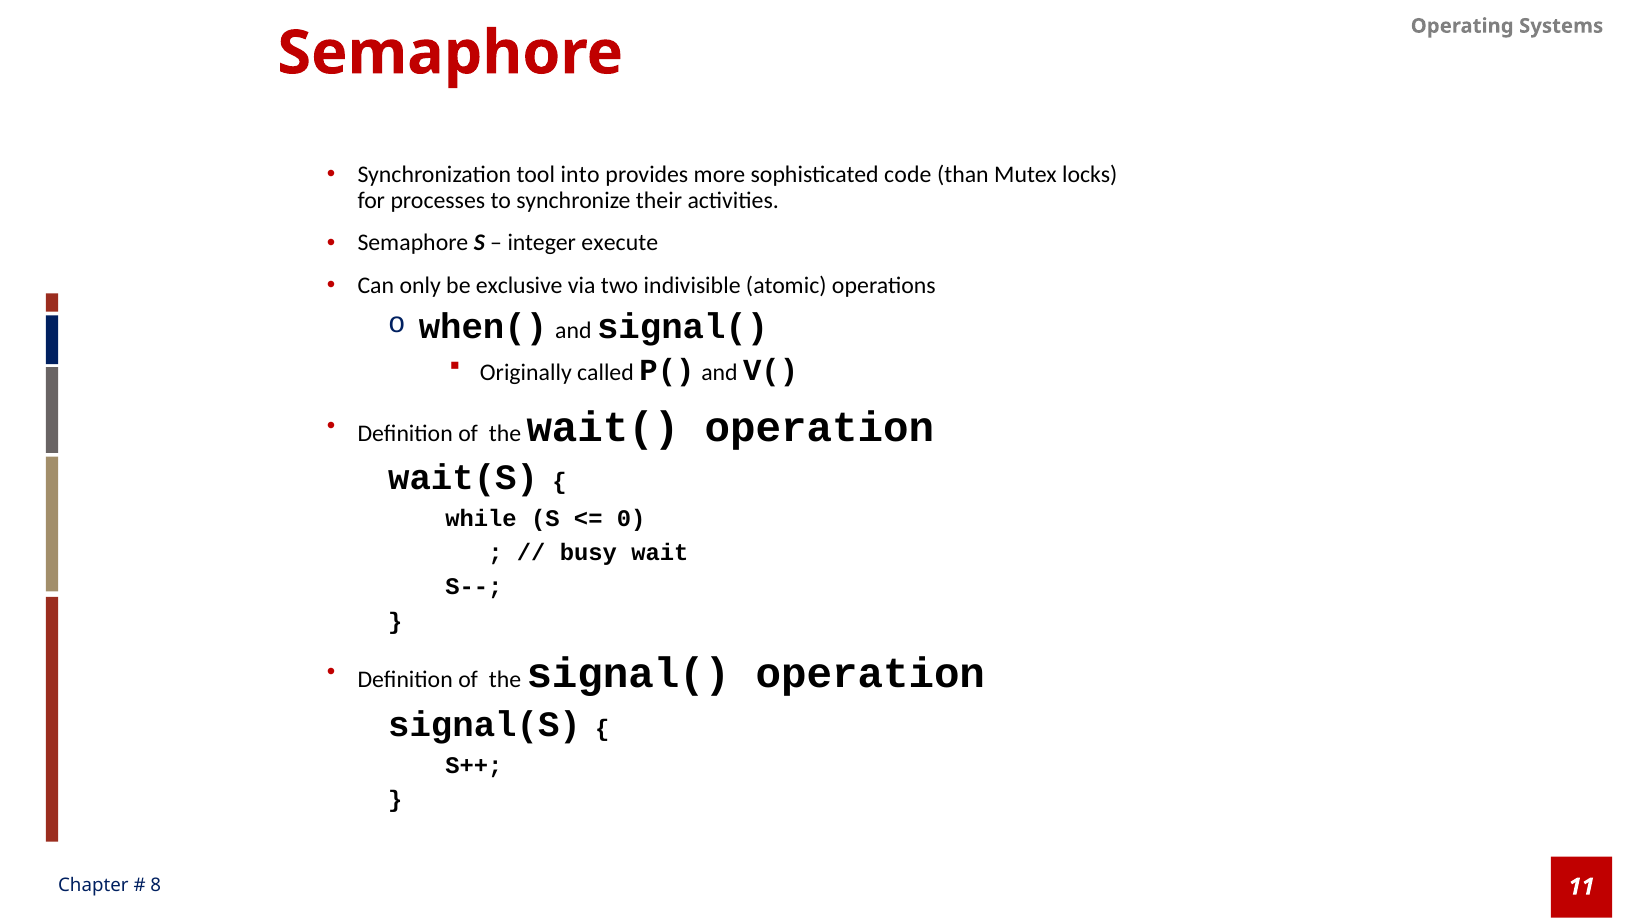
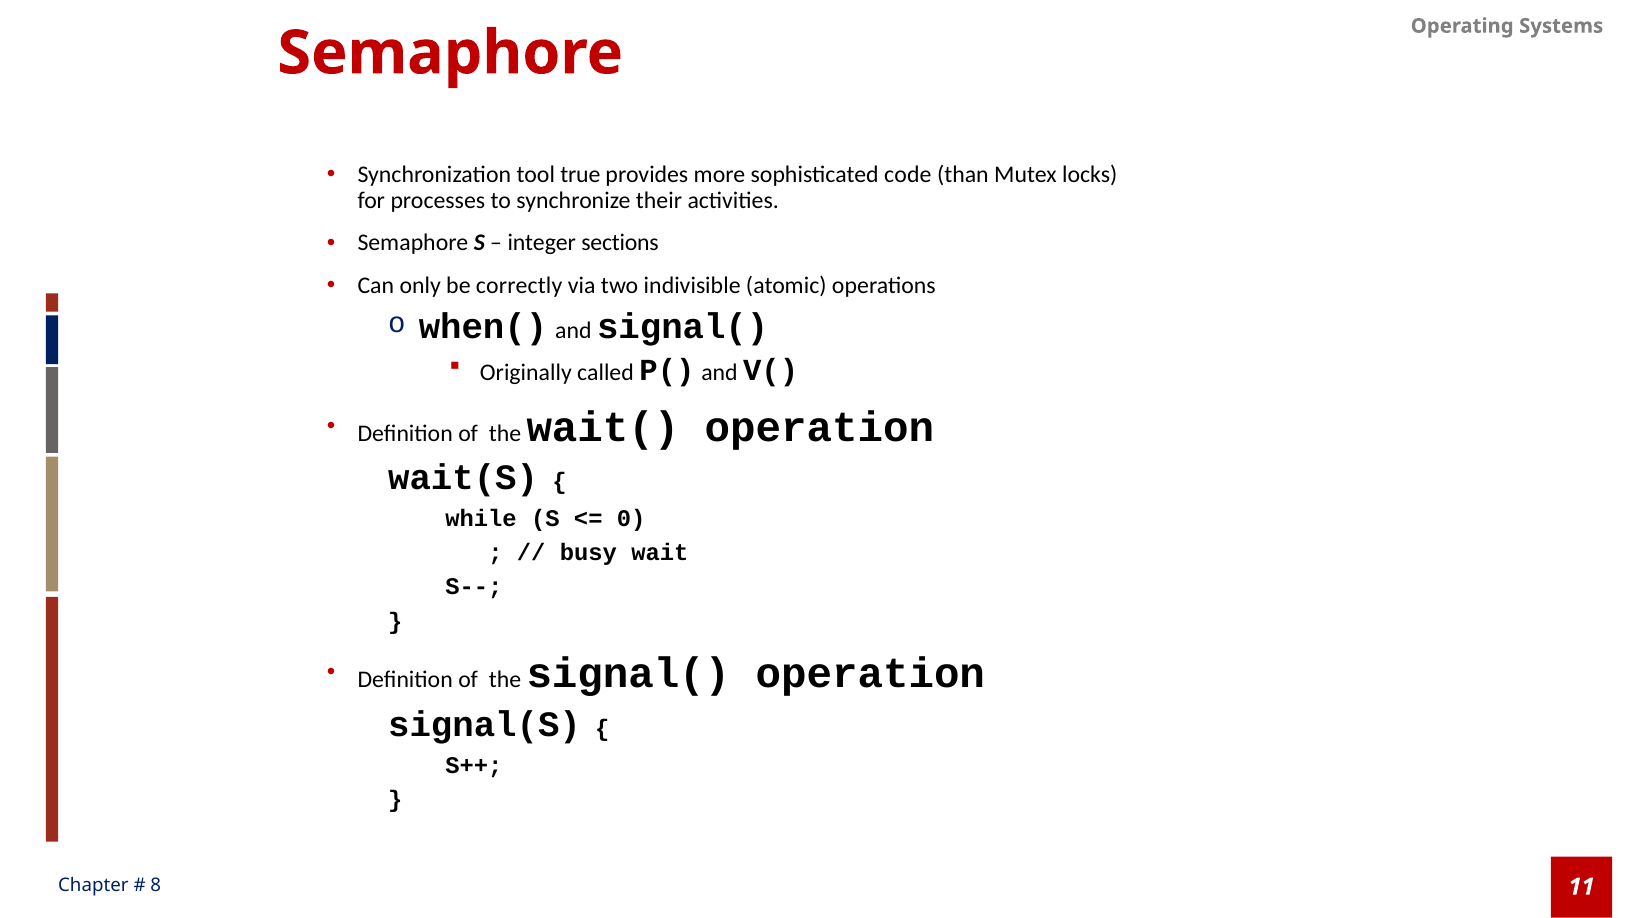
into: into -> true (580, 175)
execute: execute -> sections (620, 243)
exclusive: exclusive -> correctly (519, 286)
